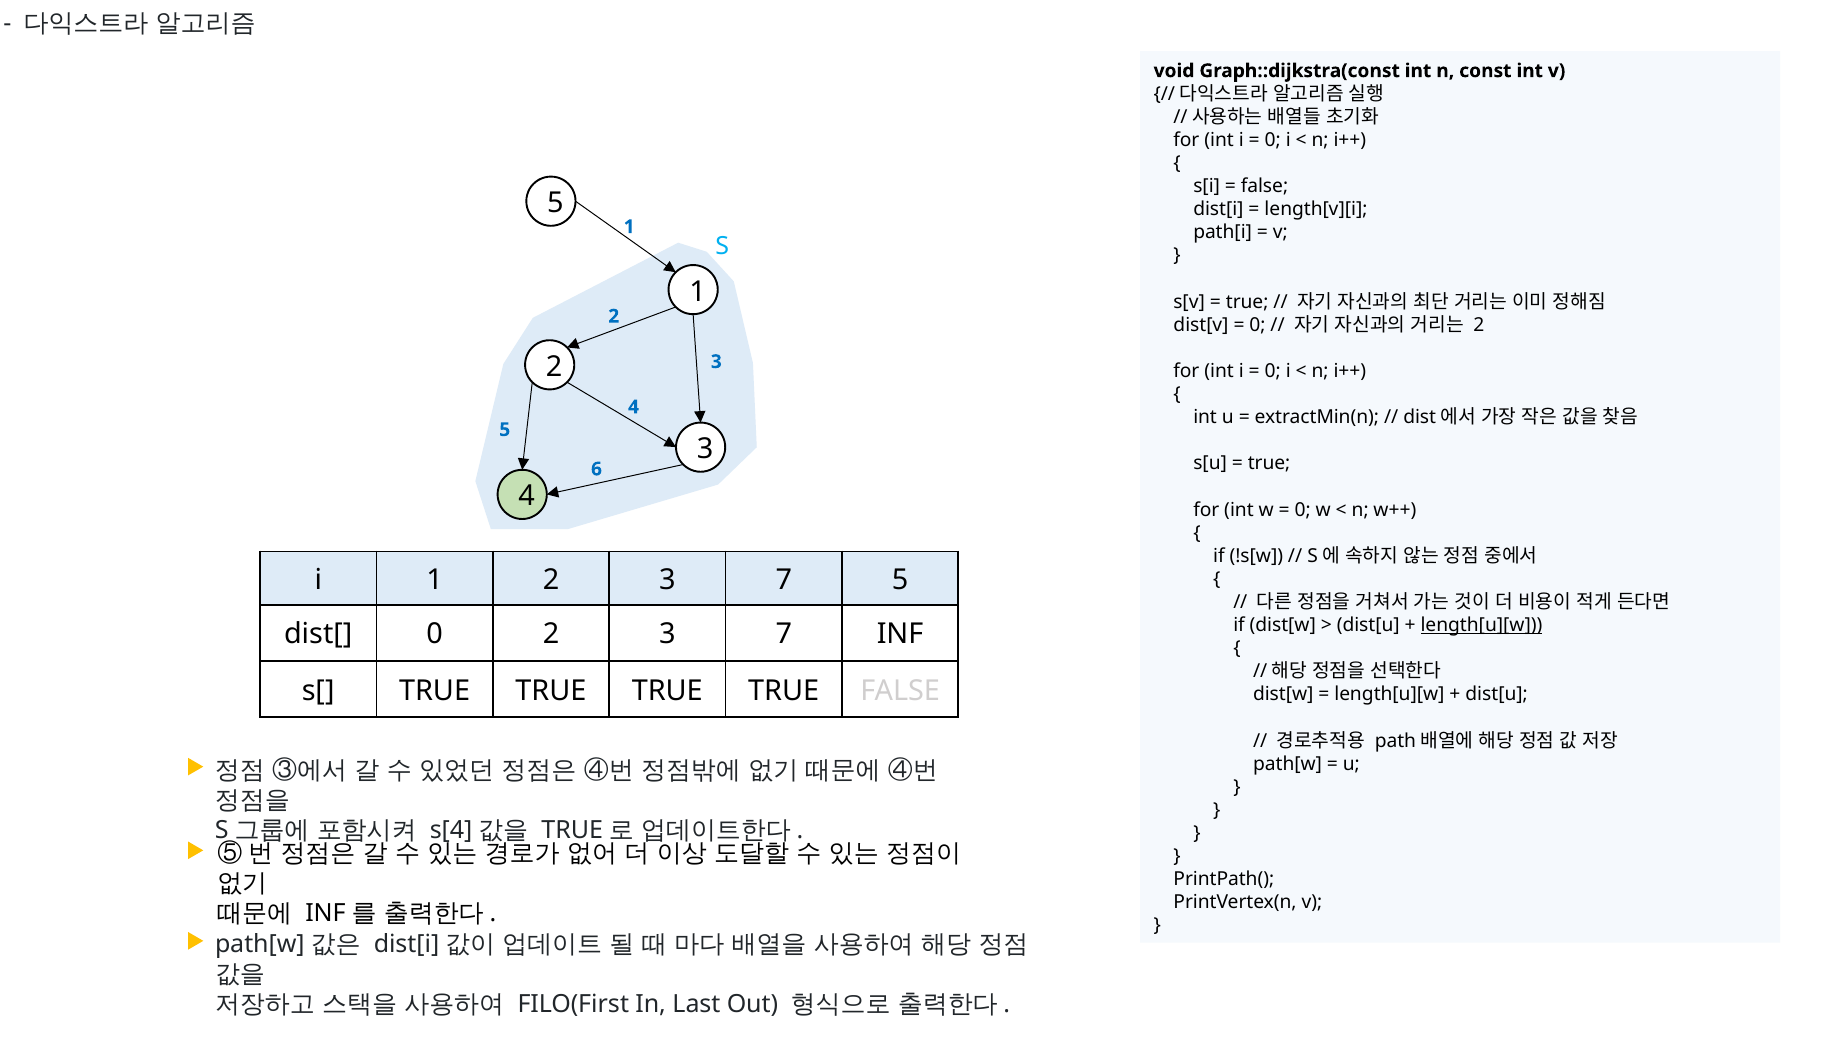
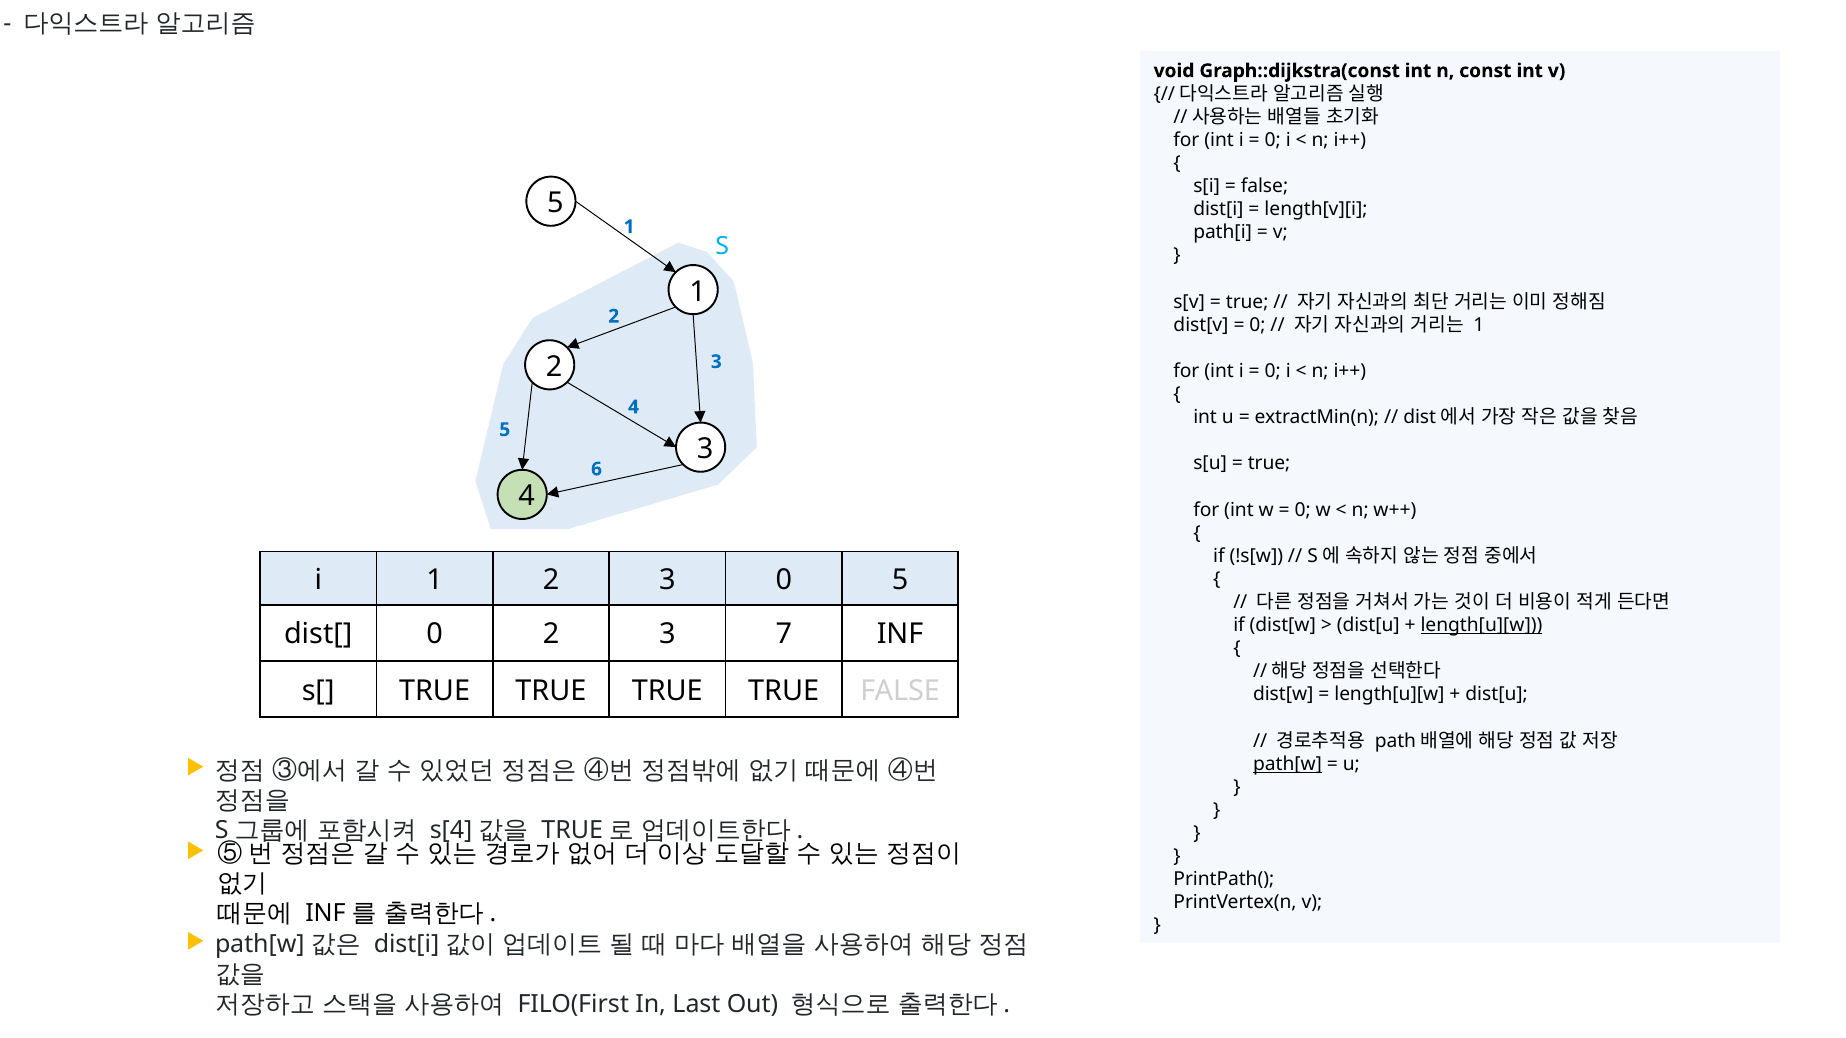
2: 2 -> 1 (1479, 325)
1 2 3 7: 7 -> 0 (784, 580)
path[w underline: none -> present (1288, 764)
